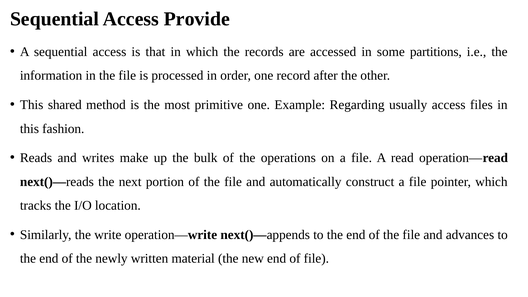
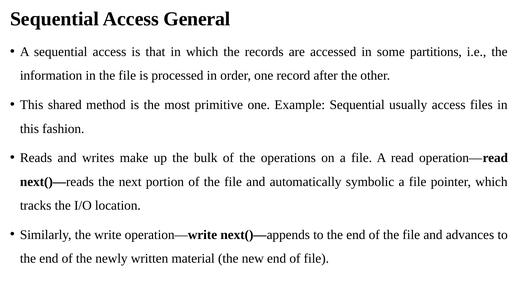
Provide: Provide -> General (197, 19)
Example Regarding: Regarding -> Sequential (357, 105)
construct: construct -> symbolic (370, 182)
